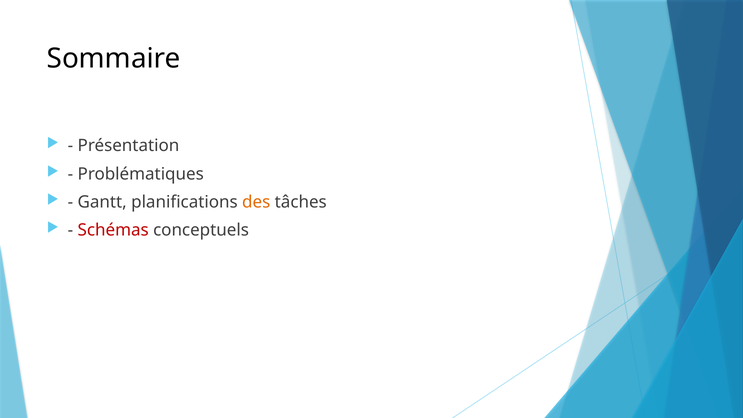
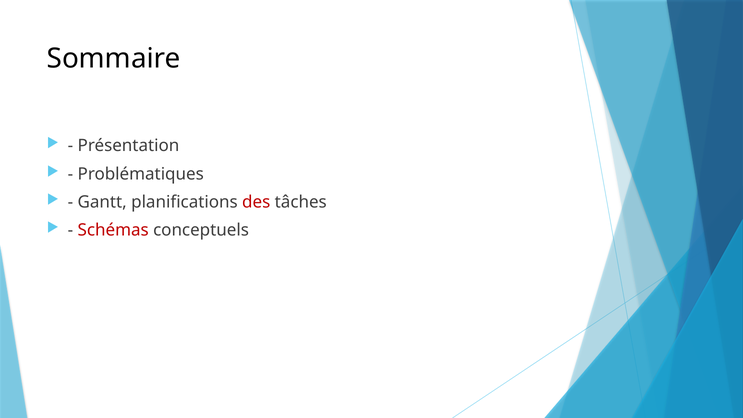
des colour: orange -> red (256, 202)
